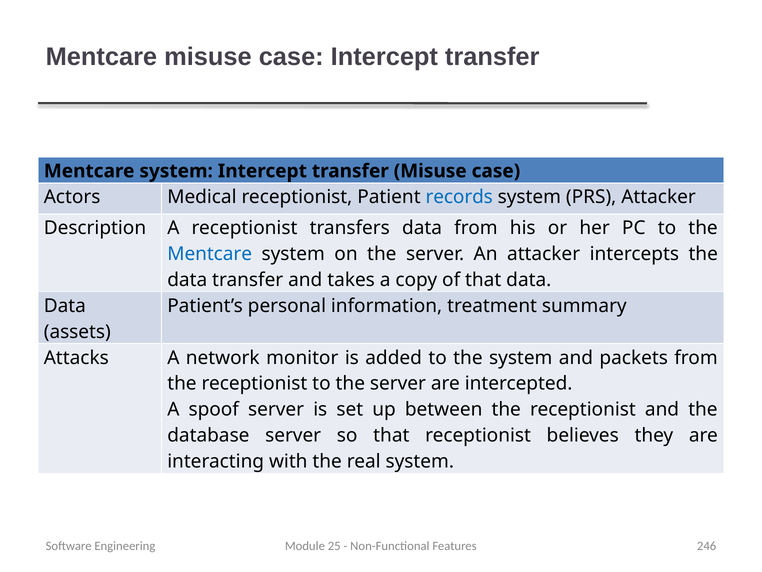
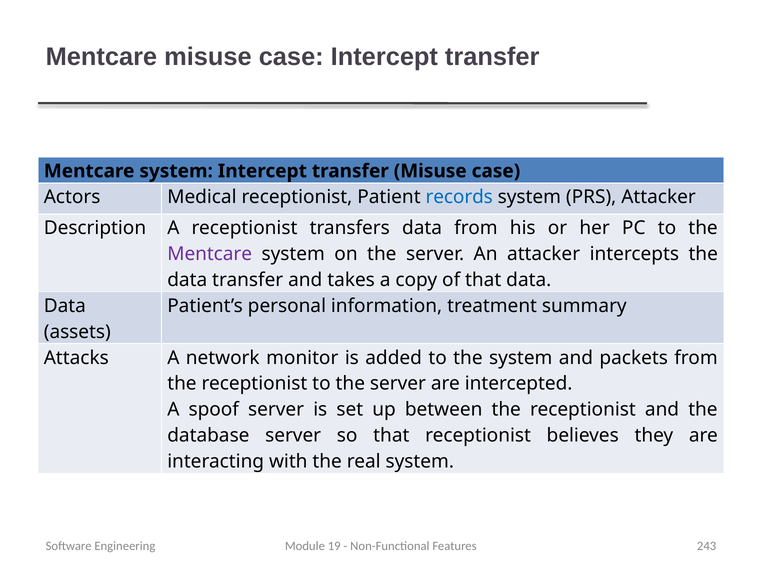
Mentcare colour: blue -> purple (210, 254)
25: 25 -> 19 (334, 546)
246: 246 -> 243 (707, 546)
